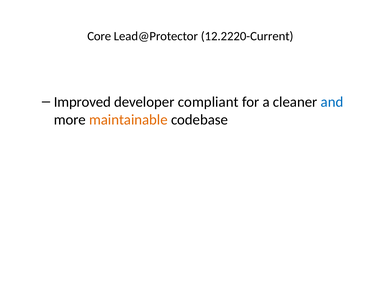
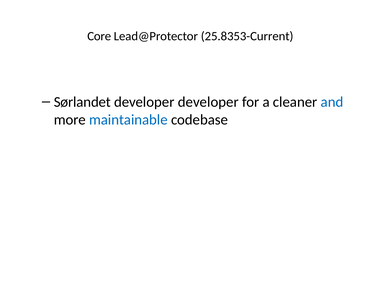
12.2220-Current: 12.2220-Current -> 25.8353-Current (247, 36)
Improved: Improved -> Sørlandet (82, 102)
developer compliant: compliant -> developer (208, 102)
maintainable colour: orange -> blue (128, 120)
